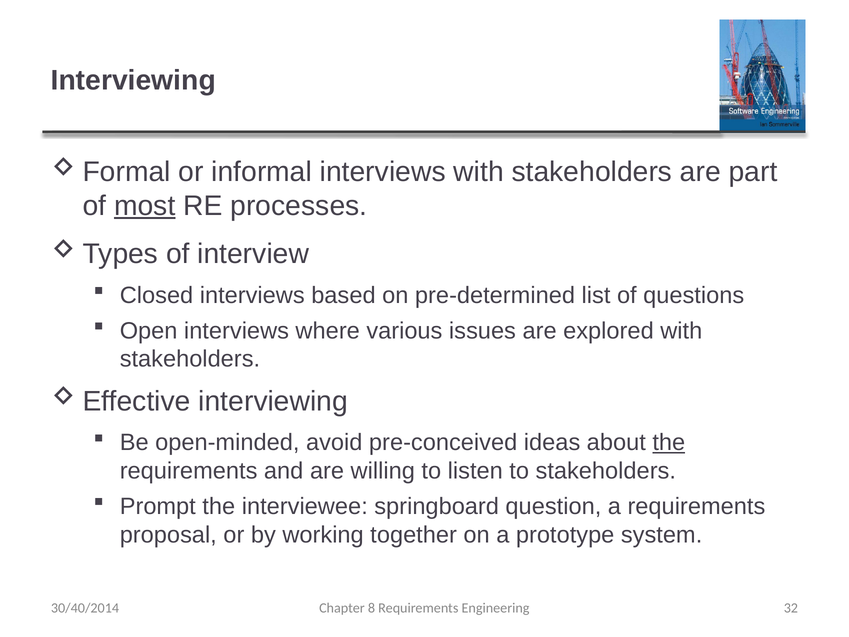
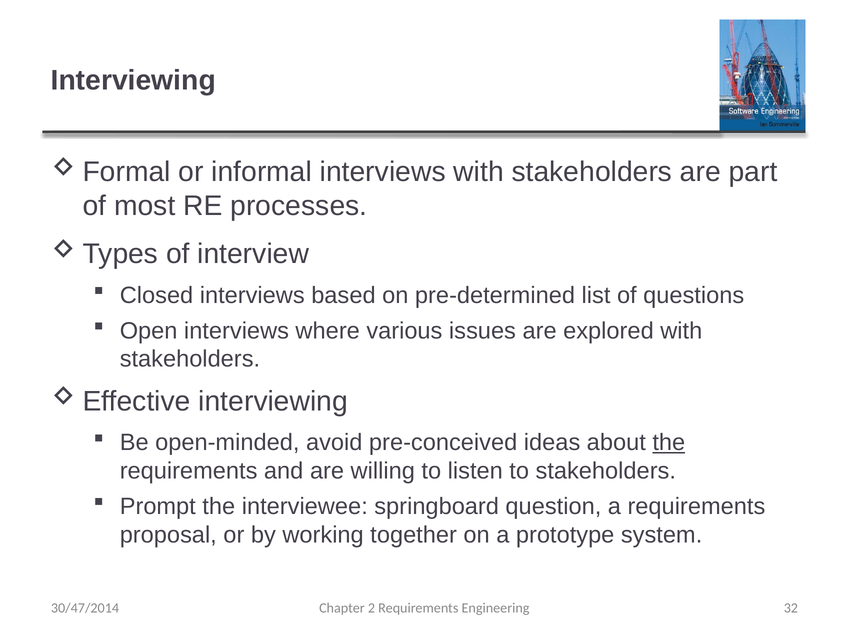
most underline: present -> none (145, 206)
30/40/2014: 30/40/2014 -> 30/47/2014 (85, 608)
8: 8 -> 2 (371, 608)
